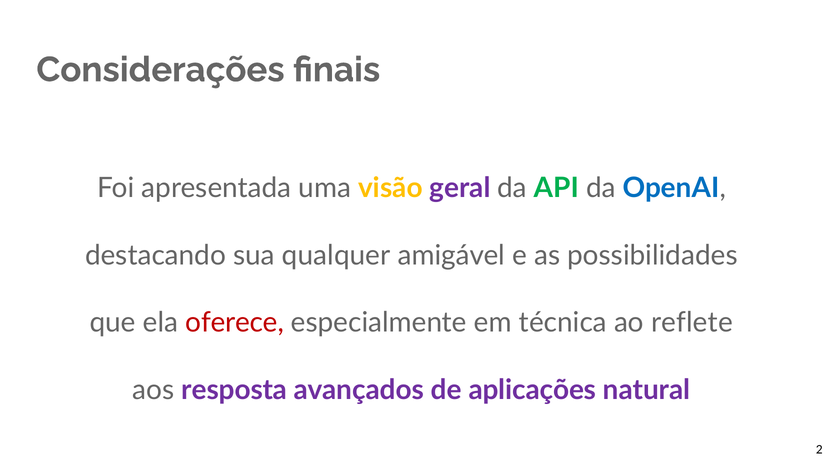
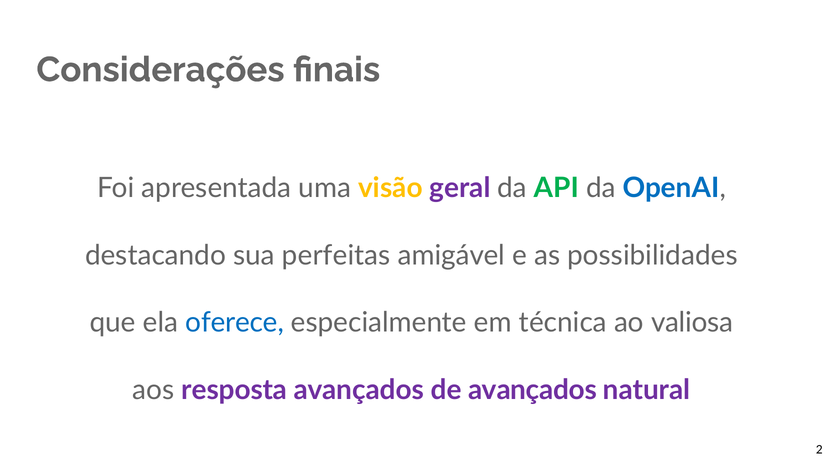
qualquer: qualquer -> perfeitas (336, 255)
oferece colour: red -> blue (235, 322)
reflete: reflete -> valiosa (692, 322)
de aplicações: aplicações -> avançados (532, 389)
